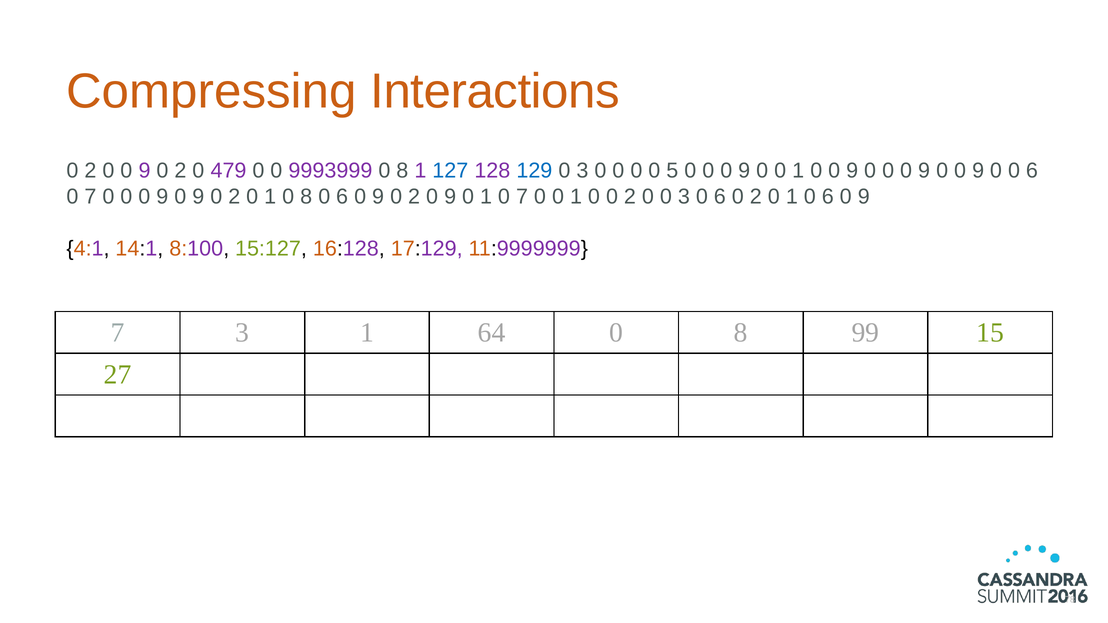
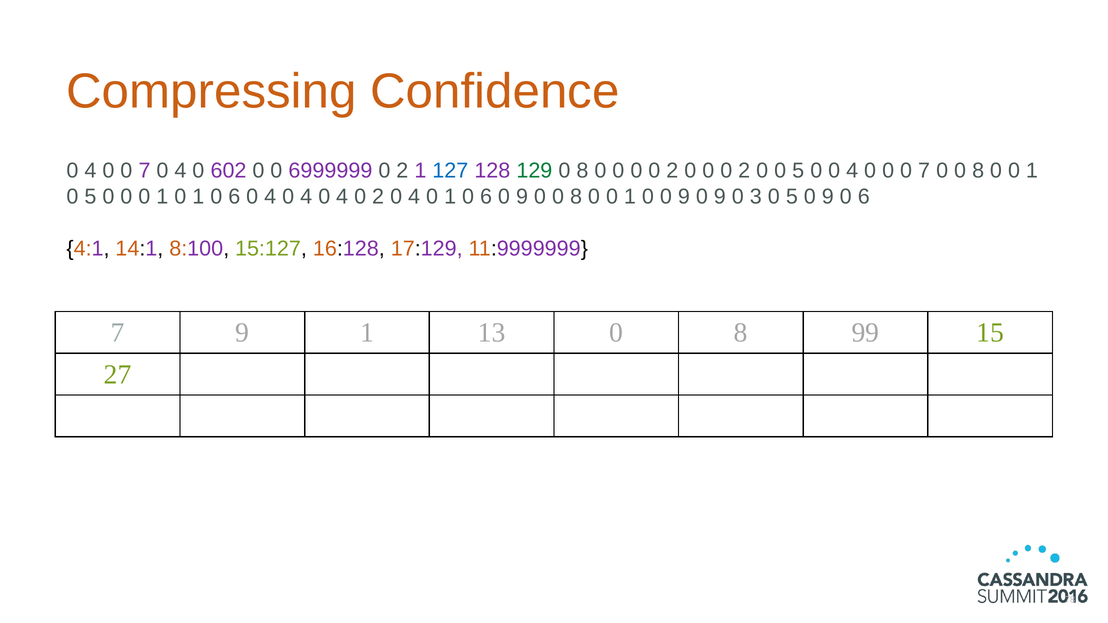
Interactions: Interactions -> Confidence (495, 92)
2: 2 -> 4 (90, 171)
9: 9 -> 7 (144, 171)
2: 2 -> 4 (180, 171)
479: 479 -> 602 (228, 171)
9993999: 9993999 -> 6999999 (330, 171)
8: 8 -> 2 (402, 171)
129 colour: blue -> green (534, 171)
3: 3 -> 8 (582, 171)
5: 5 -> 2 (672, 171)
9: 9 -> 2 (744, 171)
1: 1 -> 5 (798, 171)
9: 9 -> 4 (852, 171)
9: 9 -> 7 (924, 171)
9: 9 -> 8 (978, 171)
6: 6 -> 1 (1032, 171)
7: 7 -> 5 (90, 197)
9: 9 -> 1 (162, 197)
9: 9 -> 1 (198, 197)
2: 2 -> 6 (234, 197)
1: 1 -> 4 (270, 197)
8: 8 -> 4 (306, 197)
6: 6 -> 4 (342, 197)
9: 9 -> 2 (378, 197)
2: 2 -> 4 (414, 197)
9: 9 -> 1 (450, 197)
1: 1 -> 6 (486, 197)
7: 7 -> 9 (522, 197)
1: 1 -> 8 (576, 197)
2: 2 -> 1 (630, 197)
0 0 3: 3 -> 9 (684, 197)
6: 6 -> 9 (720, 197)
2: 2 -> 3 (756, 197)
1: 1 -> 5 (792, 197)
6: 6 -> 9 (828, 197)
9: 9 -> 6 (864, 197)
7 3: 3 -> 9 (242, 333)
64: 64 -> 13 (492, 333)
